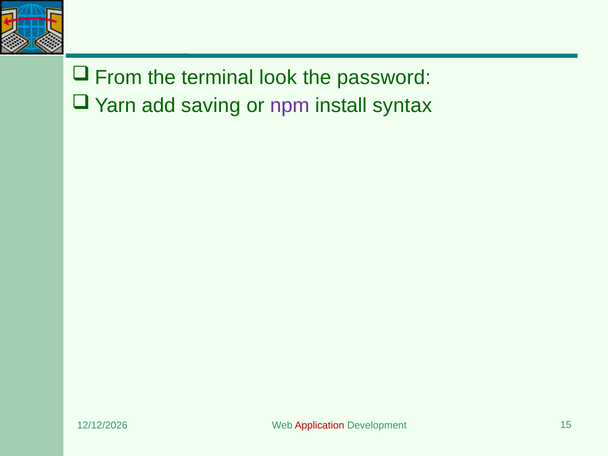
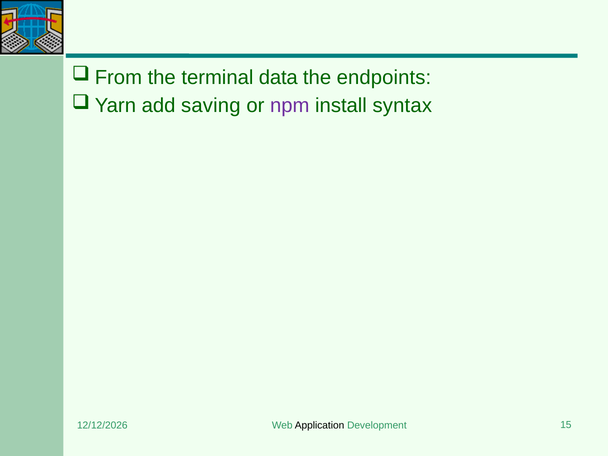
look: look -> data (278, 77)
password: password -> endpoints (384, 77)
Application colour: red -> black (320, 425)
